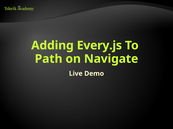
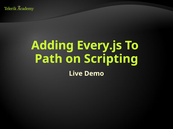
Navigate: Navigate -> Scripting (111, 59)
